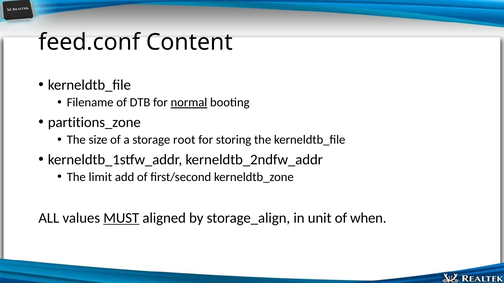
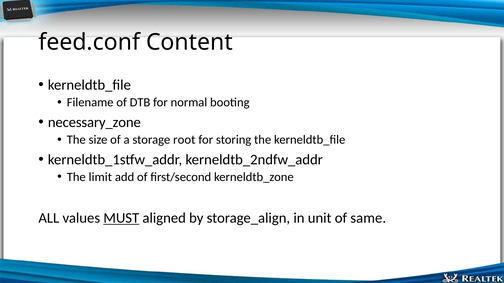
normal underline: present -> none (189, 103)
partitions_zone: partitions_zone -> necessary_zone (94, 123)
when: when -> same (368, 218)
